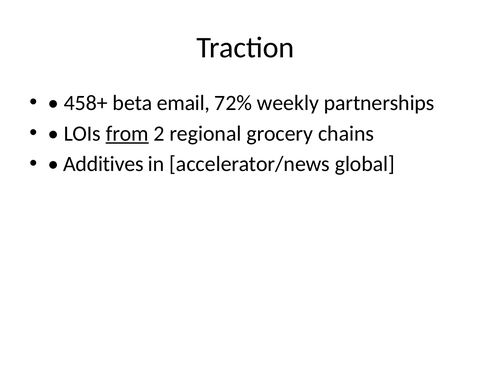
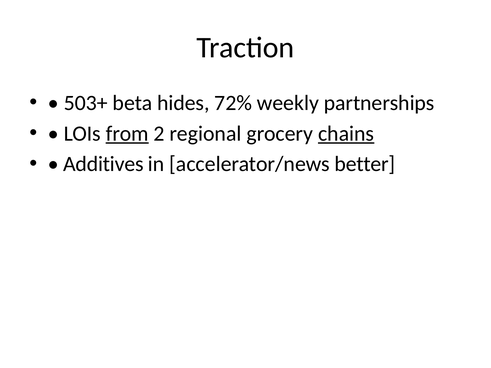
458+: 458+ -> 503+ (86, 103)
email: email -> hides (183, 103)
chains underline: none -> present (346, 134)
global: global -> better (365, 164)
